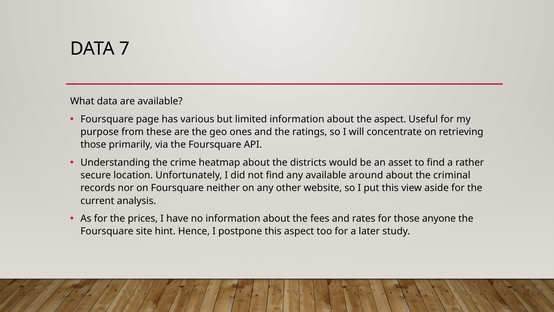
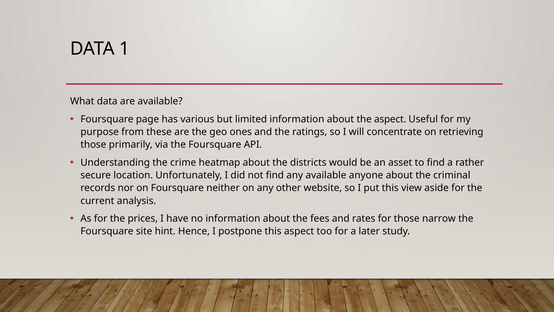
7: 7 -> 1 (125, 49)
around: around -> anyone (366, 175)
anyone: anyone -> narrow (439, 218)
